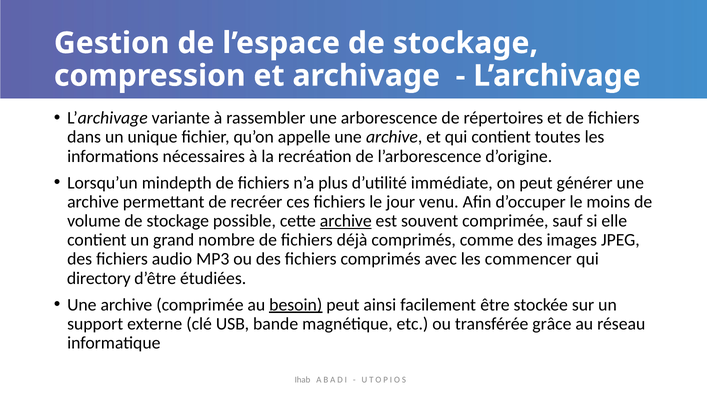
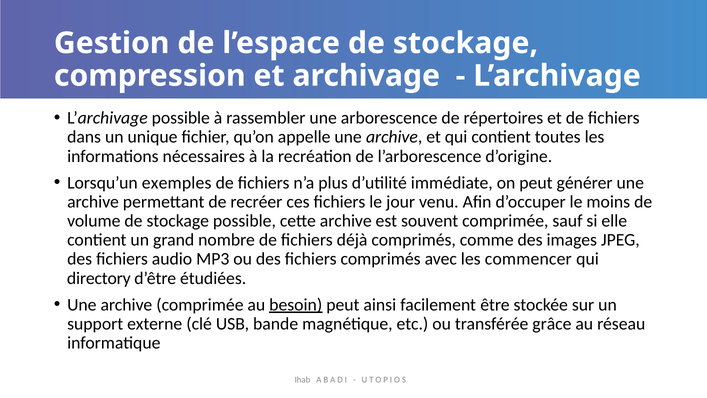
L’archivage variante: variante -> possible (181, 118)
mindepth: mindepth -> exemples (177, 183)
archive underline: present -> none (346, 221)
